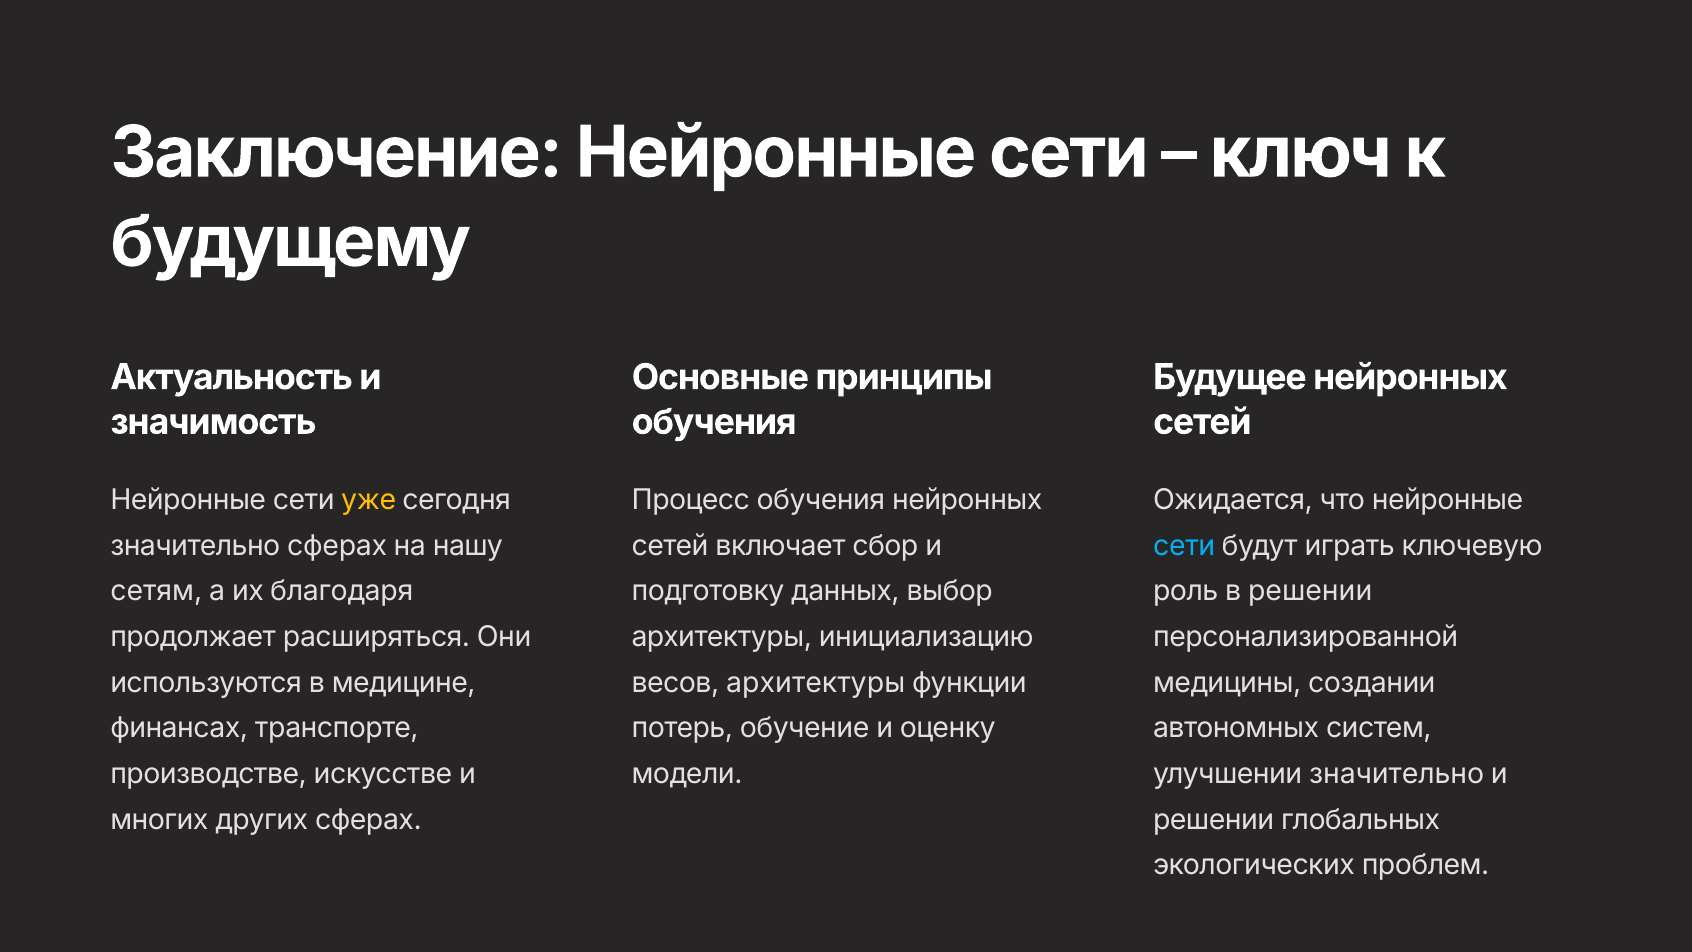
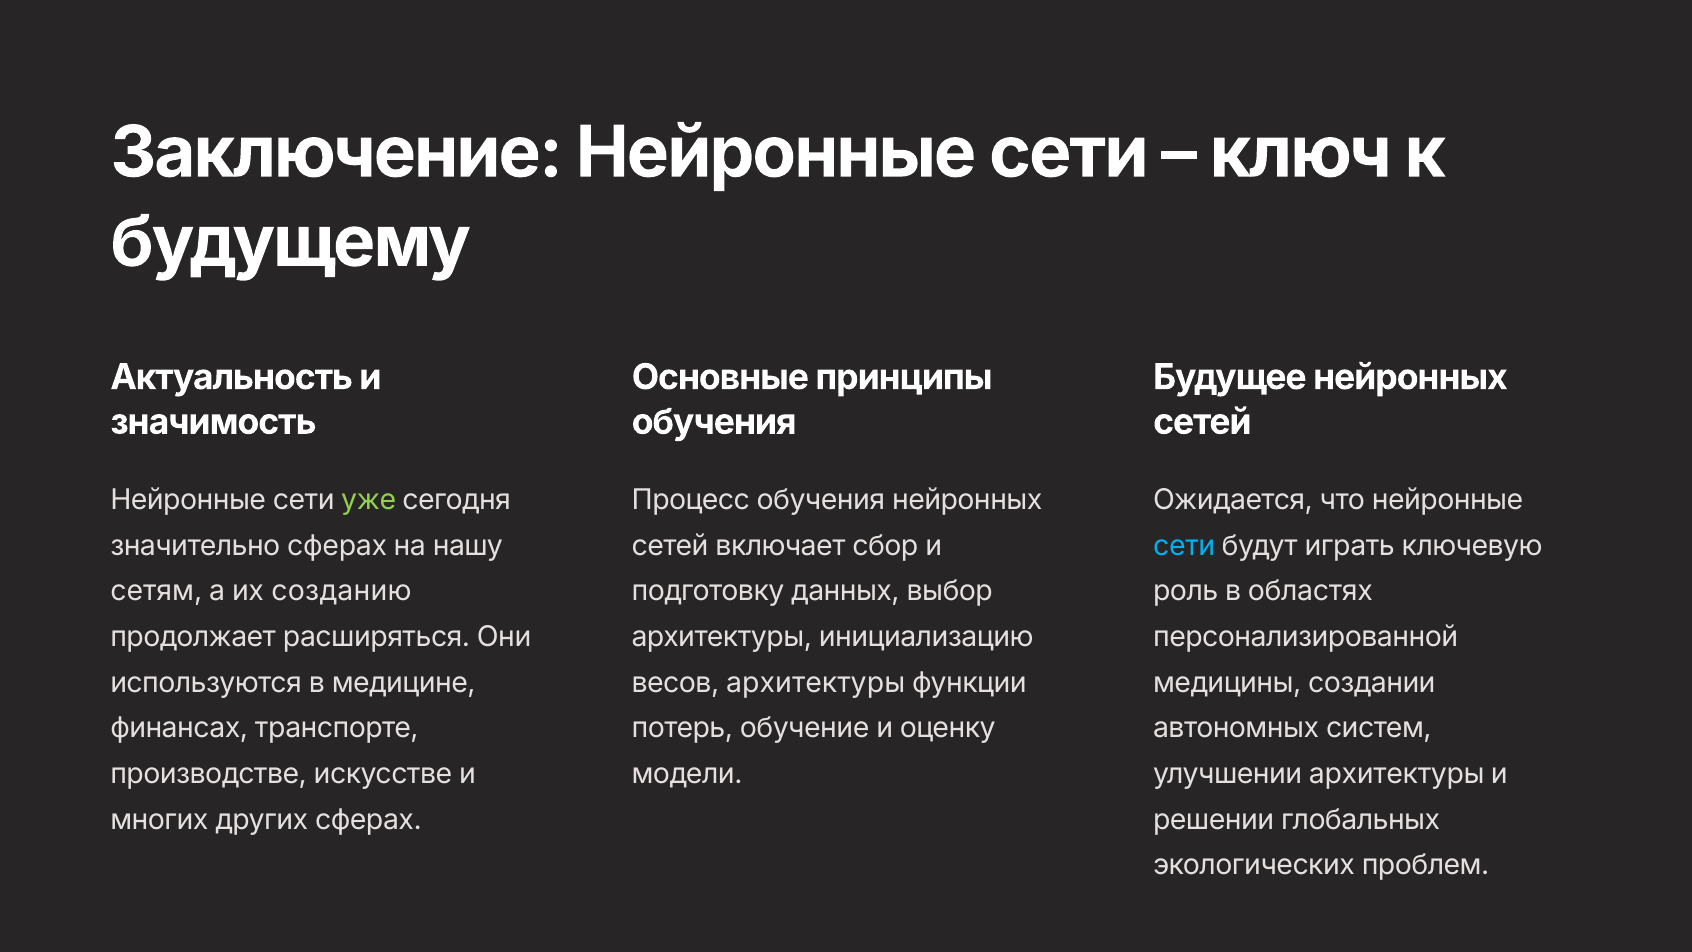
уже colour: yellow -> light green (369, 500)
благодаря: благодаря -> созданию (341, 591)
в решении: решении -> областях (1310, 591)
улучшении значительно: значительно -> архитектуры (1397, 774)
